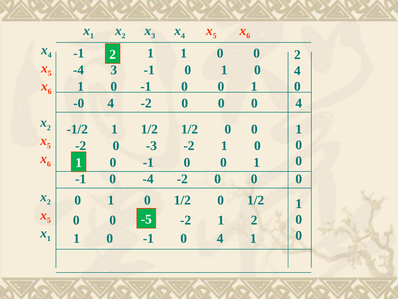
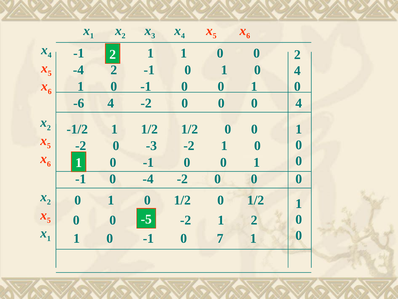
-4 3: 3 -> 2 (114, 70)
-0: -0 -> -6 (79, 103)
-1 0 4: 4 -> 7 (220, 238)
